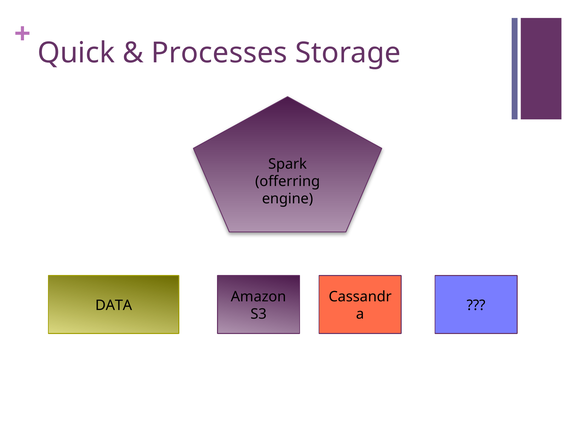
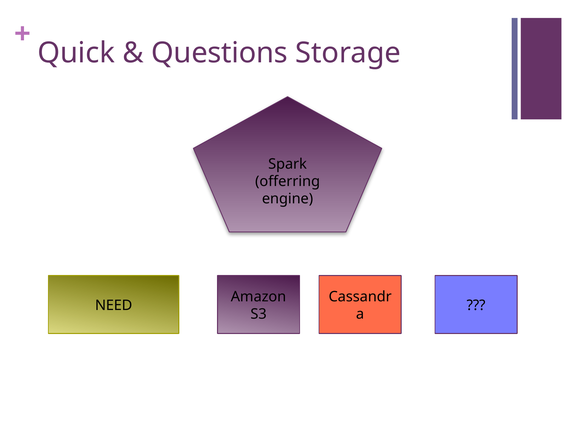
Processes: Processes -> Questions (219, 53)
DATA: DATA -> NEED (114, 305)
